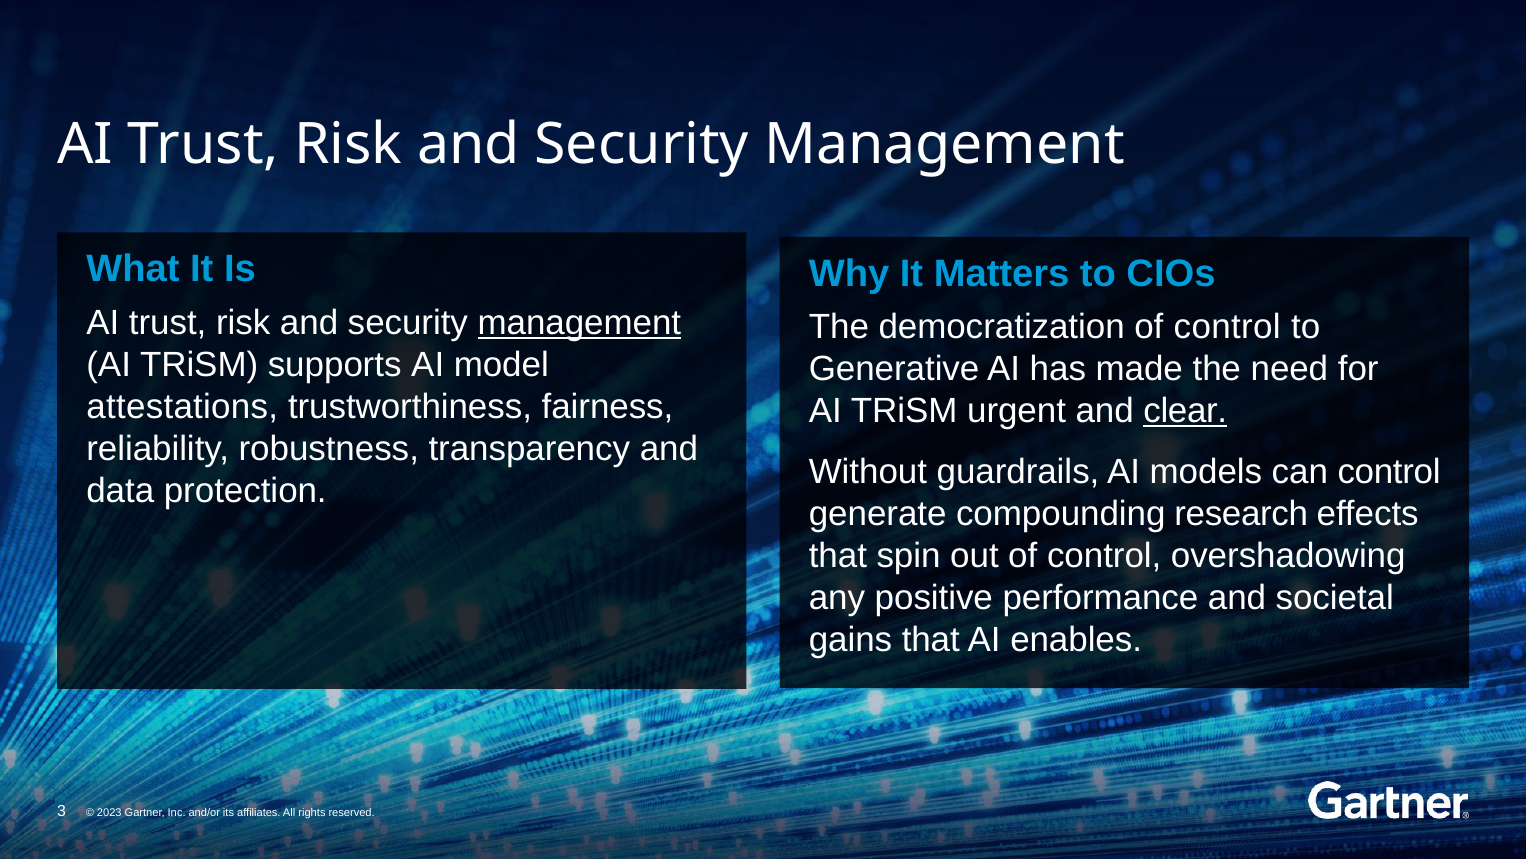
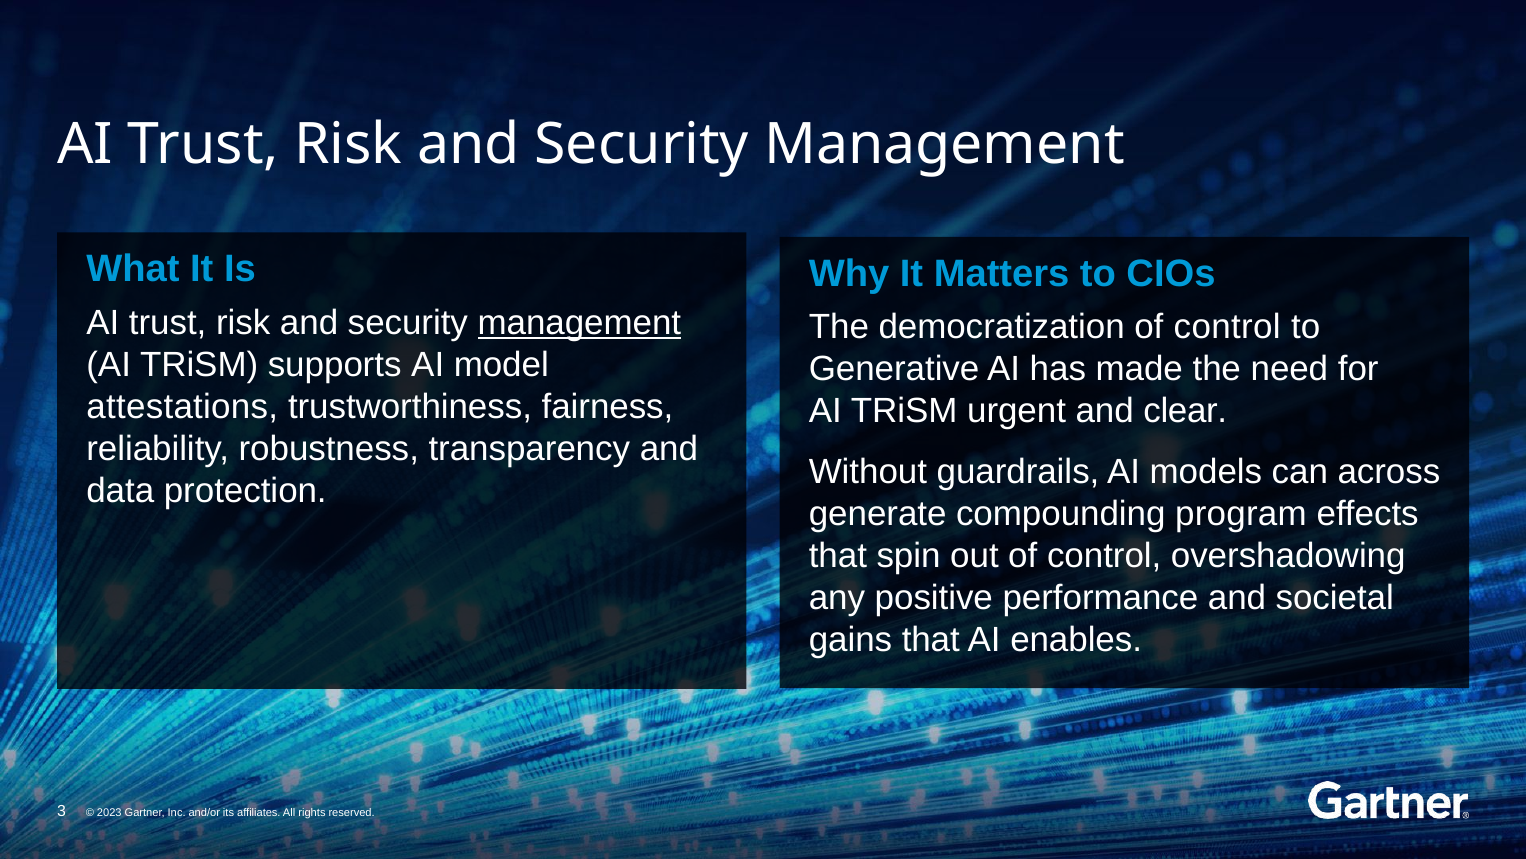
clear underline: present -> none (1185, 411)
can control: control -> across (1389, 472)
research: research -> program (1241, 514)
